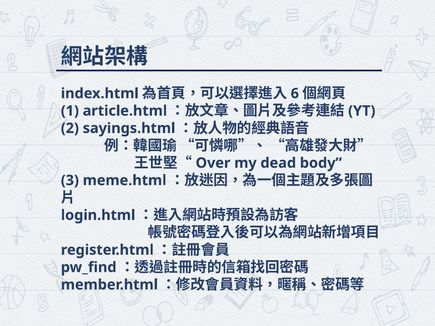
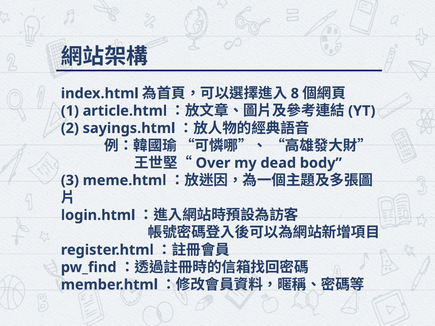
6: 6 -> 8 (295, 94)
